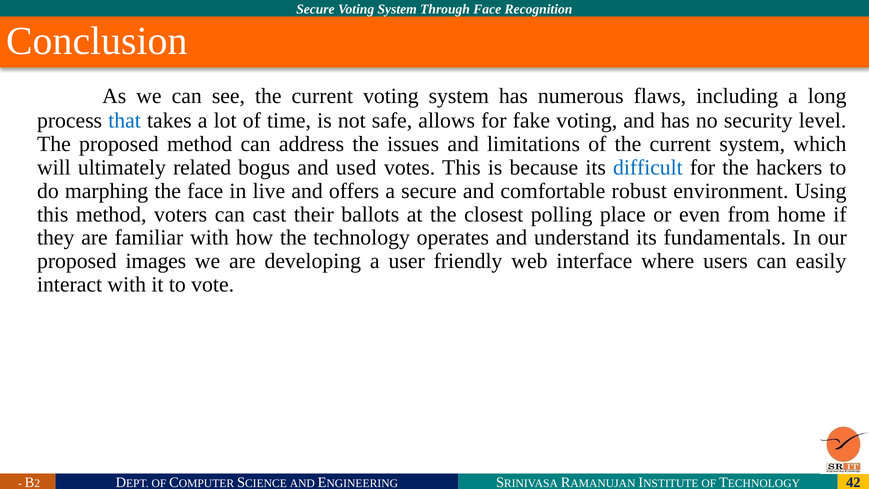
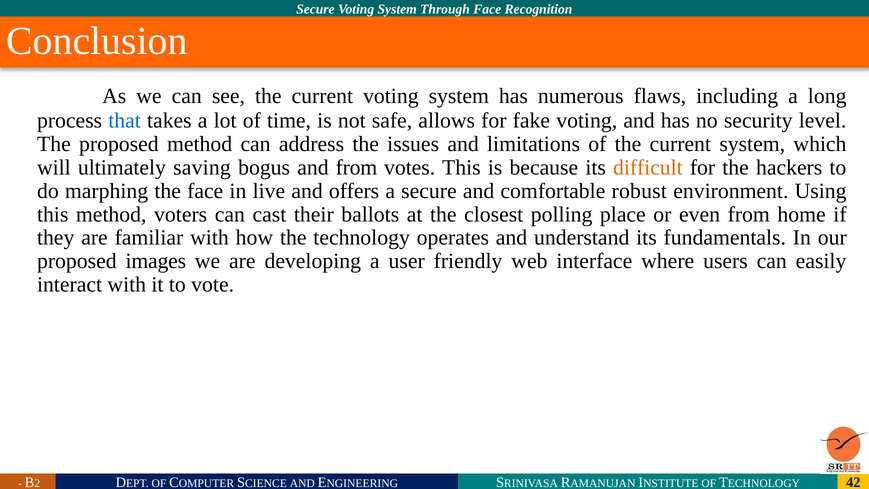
related: related -> saving (202, 167)
and used: used -> from (356, 167)
difficult colour: blue -> orange (648, 167)
